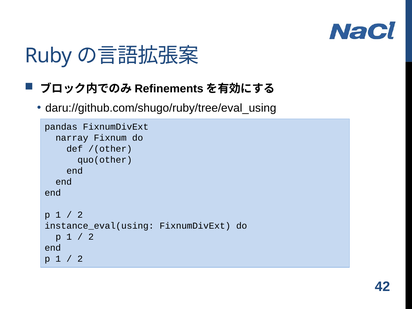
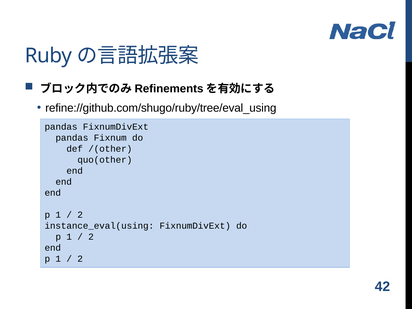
daru://github.com/shugo/ruby/tree/eval_using: daru://github.com/shugo/ruby/tree/eval_using -> refine://github.com/shugo/ruby/tree/eval_using (161, 108)
narray: narray -> pandas (72, 138)
